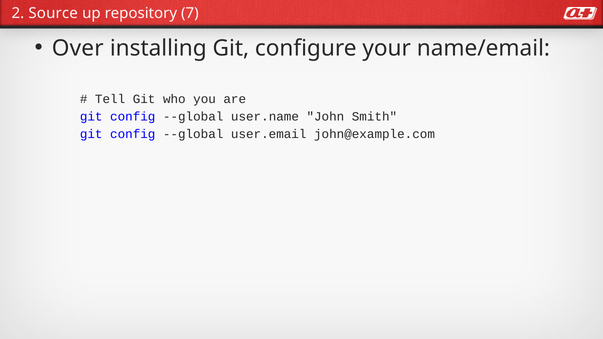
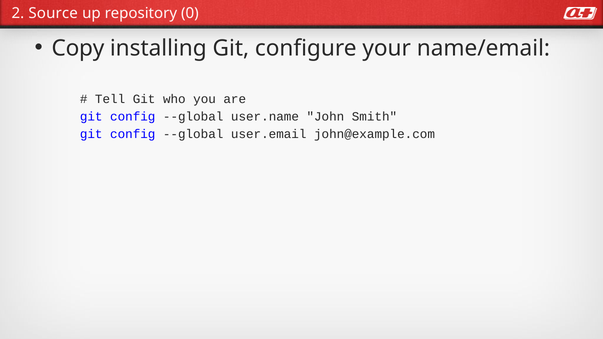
7: 7 -> 0 (190, 13)
Over: Over -> Copy (78, 48)
